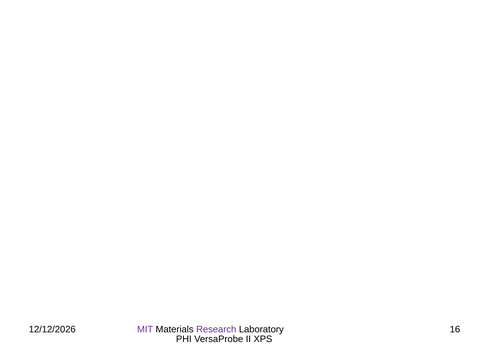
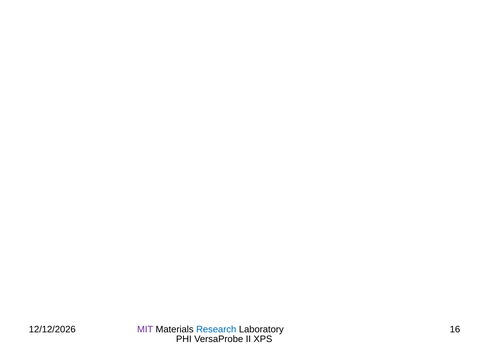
Research colour: purple -> blue (216, 329)
